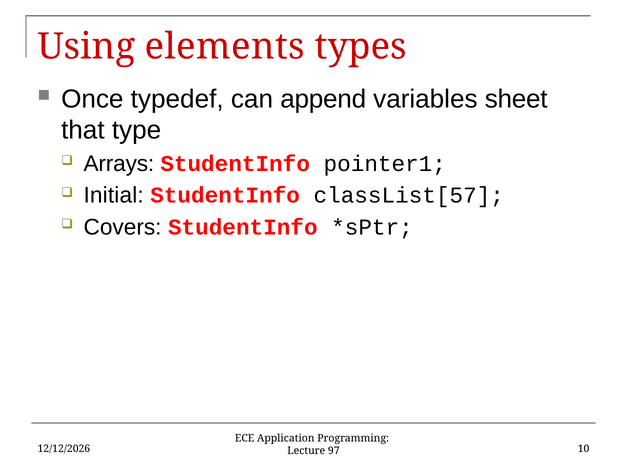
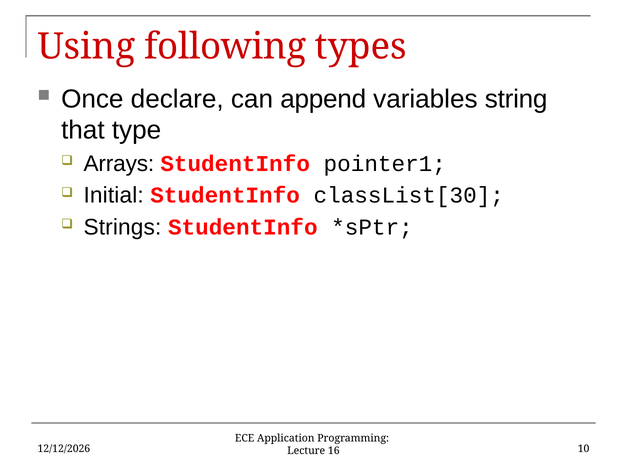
elements: elements -> following (225, 47)
typedef: typedef -> declare (177, 99)
sheet: sheet -> string (516, 99)
classList[57: classList[57 -> classList[30 (409, 196)
Covers: Covers -> Strings (122, 227)
97: 97 -> 16 (334, 451)
